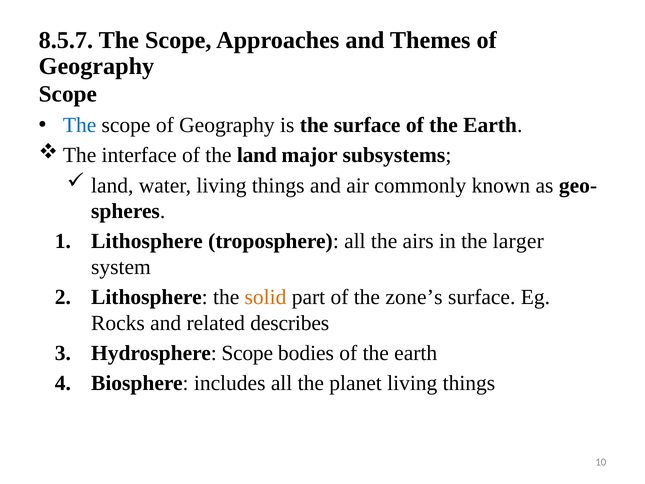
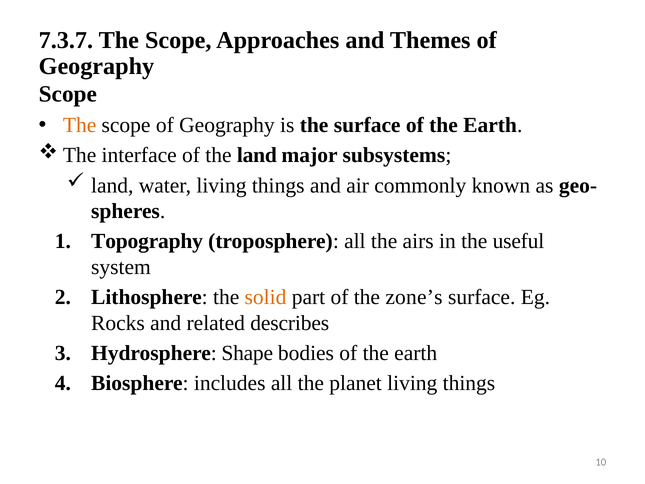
8.5.7: 8.5.7 -> 7.3.7 (66, 40)
The colour: blue -> orange (80, 125)
Lithosphere: Lithosphere -> Topography (147, 241)
larger: larger -> useful (518, 241)
Hydrosphere Scope: Scope -> Shape (247, 353)
